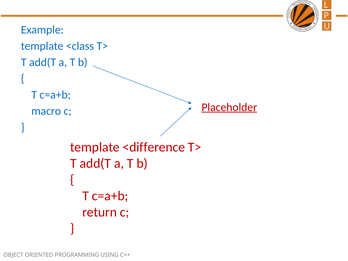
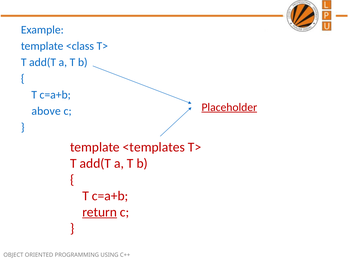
macro: macro -> above (46, 111)
<difference: <difference -> <templates (154, 147)
return underline: none -> present (100, 212)
